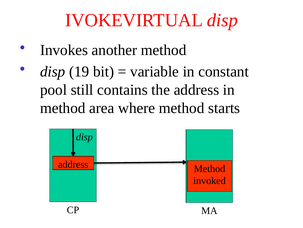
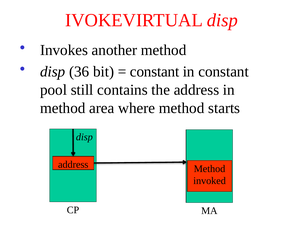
19: 19 -> 36 (79, 71)
variable: variable -> constant (155, 71)
